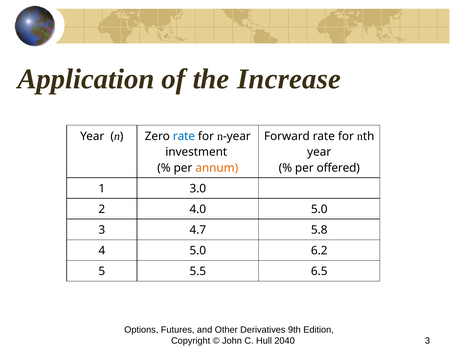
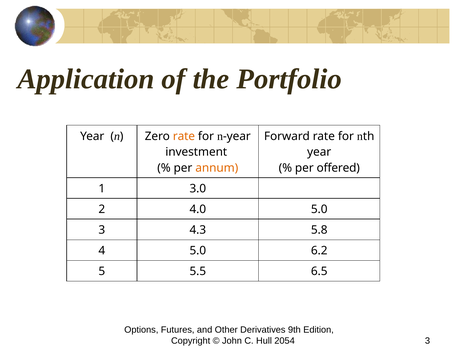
Increase: Increase -> Portfolio (289, 79)
rate colour: blue -> orange (184, 136)
4.7: 4.7 -> 4.3 (198, 230)
2040: 2040 -> 2054 (285, 341)
